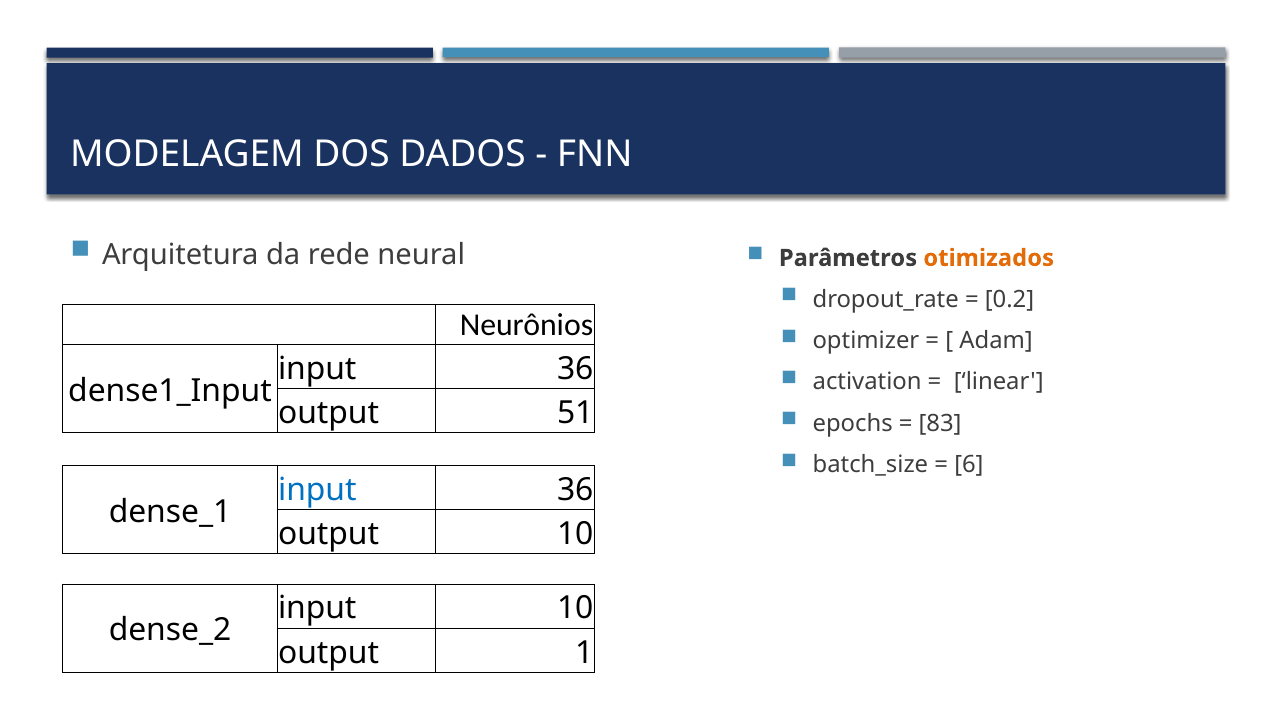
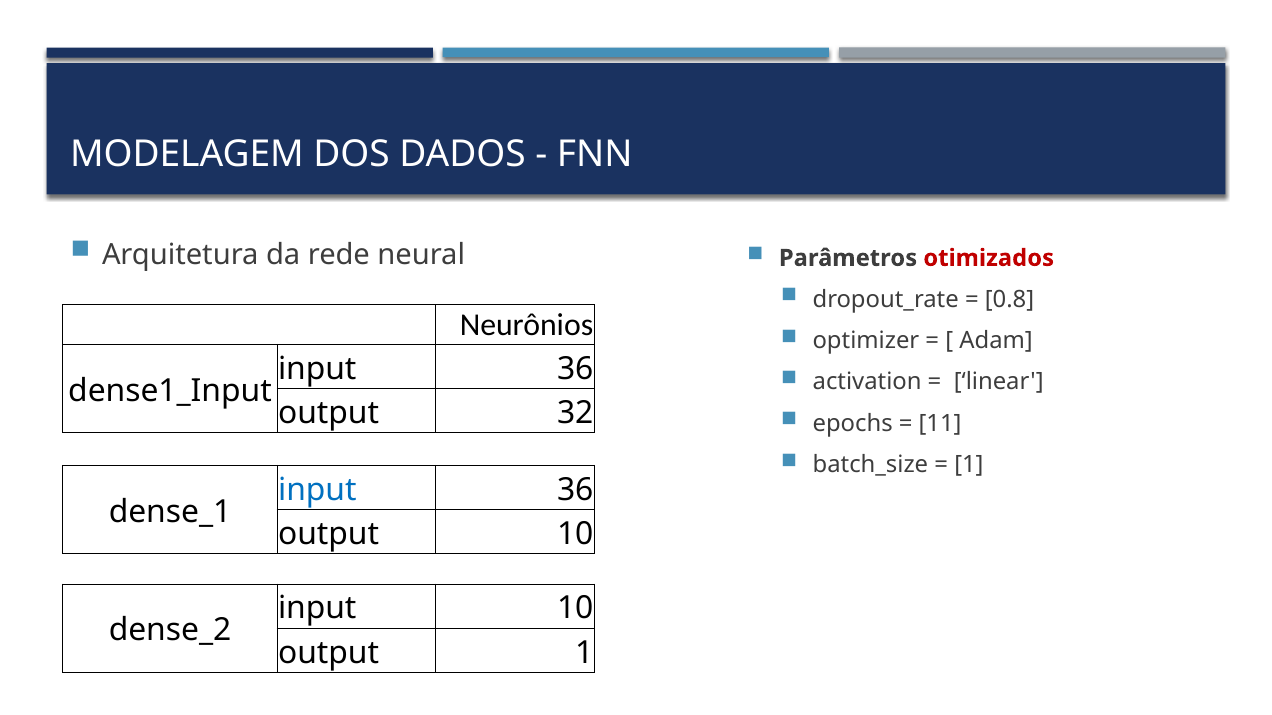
otimizados colour: orange -> red (989, 258)
0.2: 0.2 -> 0.8 (1010, 300)
51: 51 -> 32 (575, 413)
83: 83 -> 11 (940, 424)
6: 6 -> 1 (969, 465)
